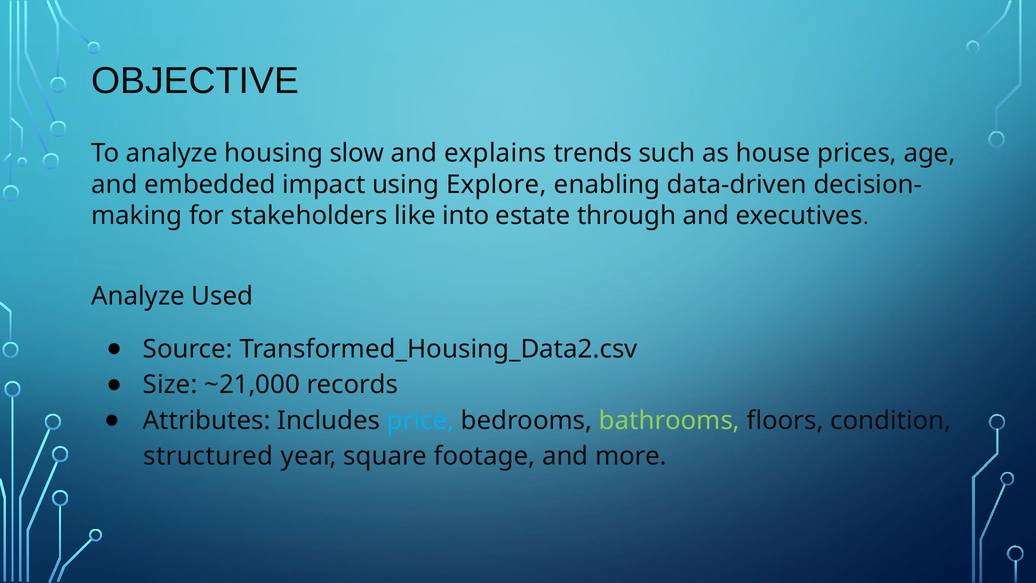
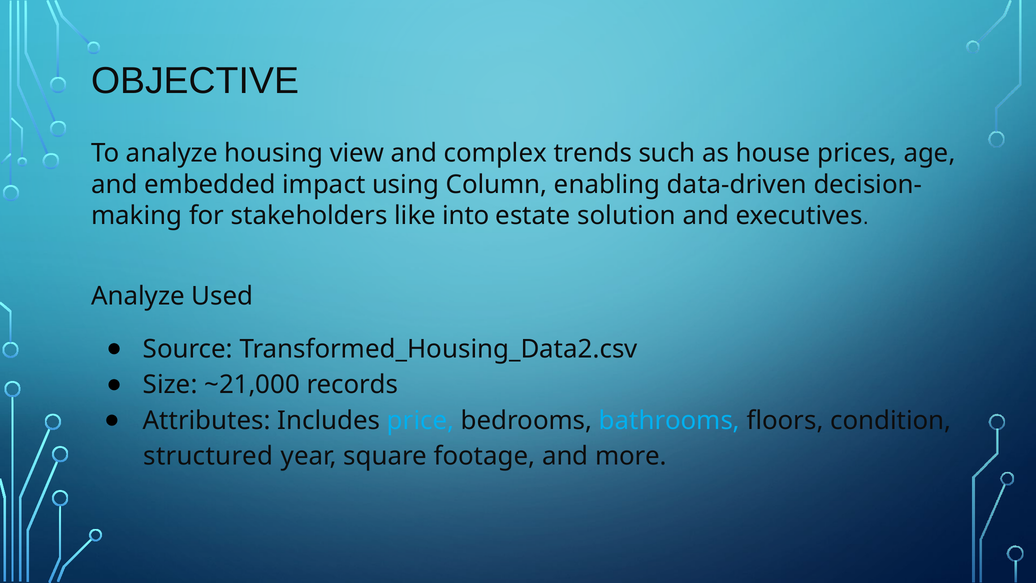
slow: slow -> view (357, 153)
explains: explains -> complex (495, 153)
Explore: Explore -> Column (497, 184)
through: through -> solution (627, 215)
bathrooms colour: light green -> light blue (669, 420)
